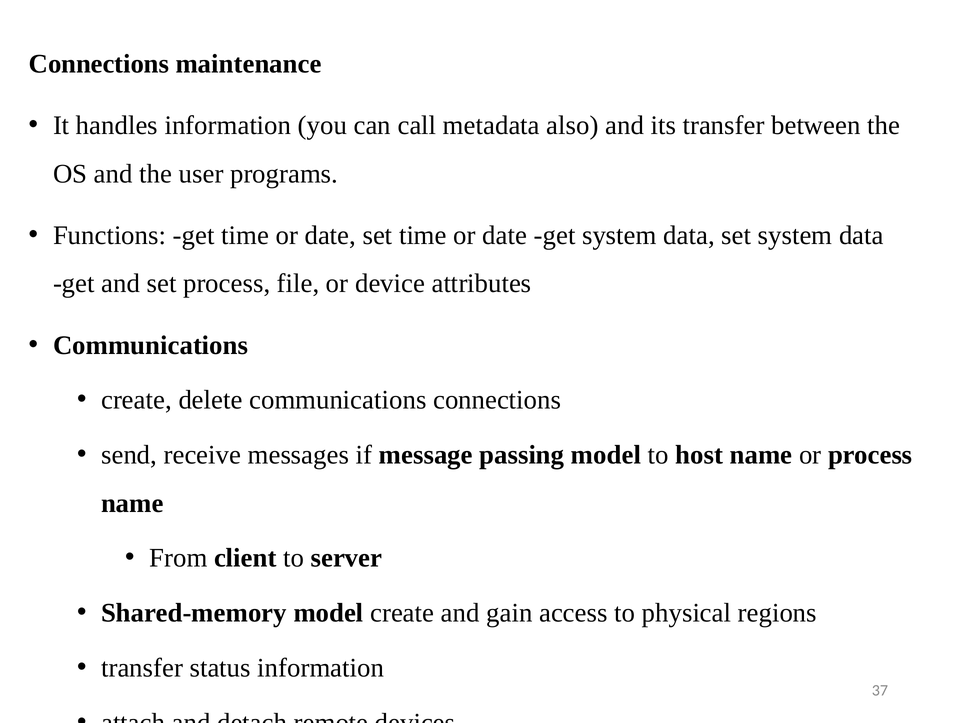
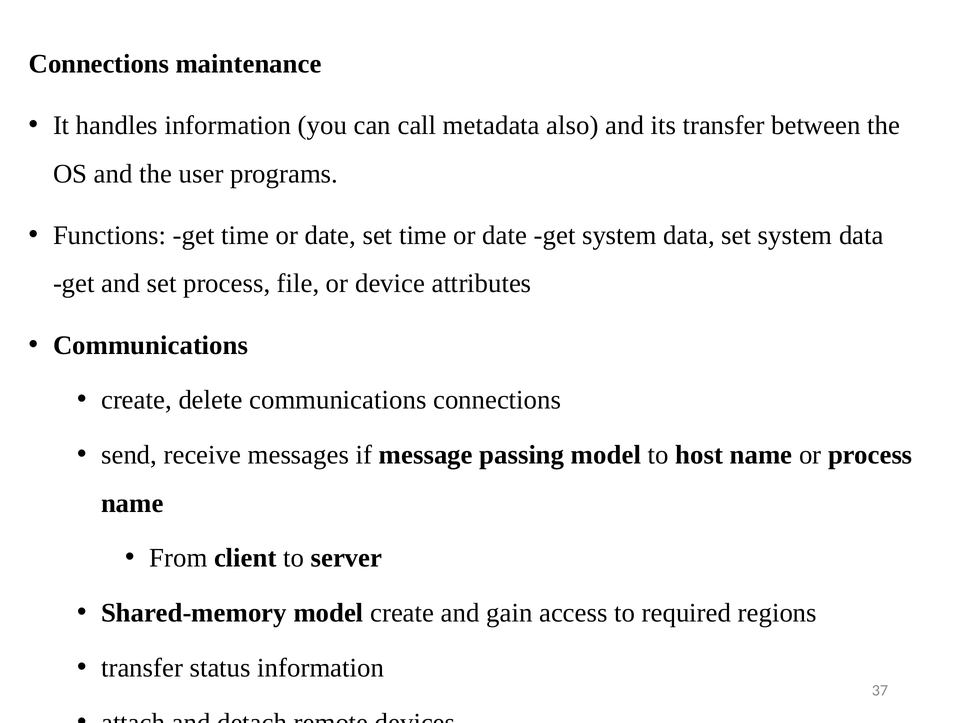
physical: physical -> required (686, 613)
